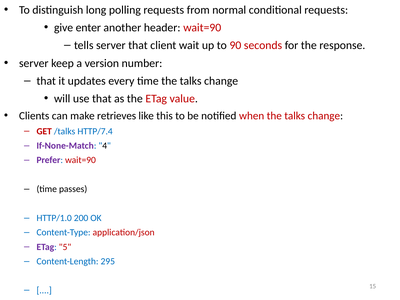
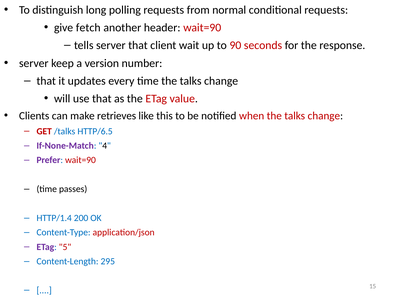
enter: enter -> fetch (88, 28)
HTTP/7.4: HTTP/7.4 -> HTTP/6.5 (95, 131)
HTTP/1.0: HTTP/1.0 -> HTTP/1.4 (54, 218)
